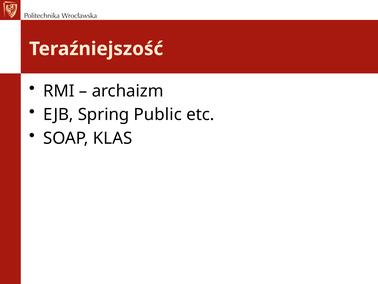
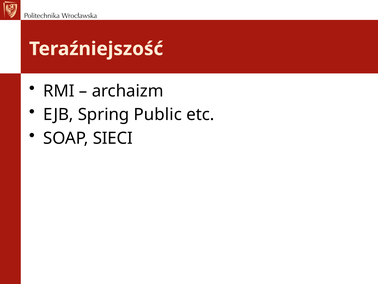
KLAS: KLAS -> SIECI (113, 138)
